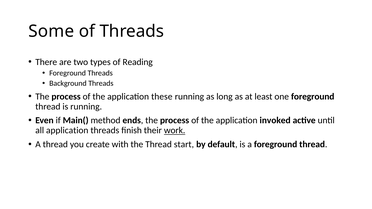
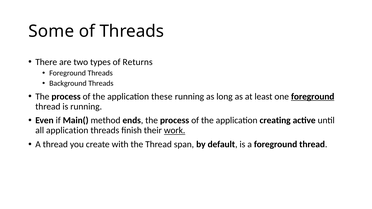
Reading: Reading -> Returns (138, 62)
foreground underline: none -> present (313, 97)
invoked: invoked -> creating (275, 121)
start: start -> span (184, 145)
